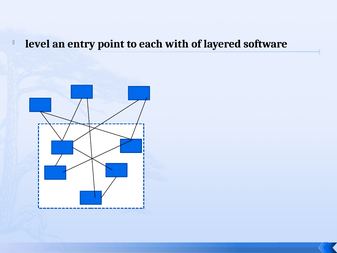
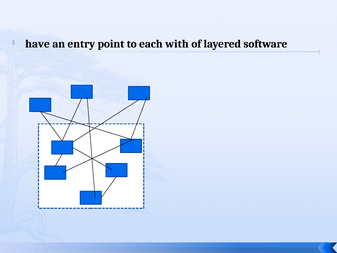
level: level -> have (38, 44)
